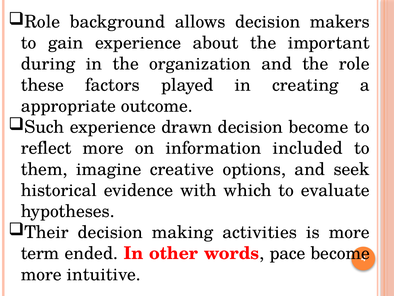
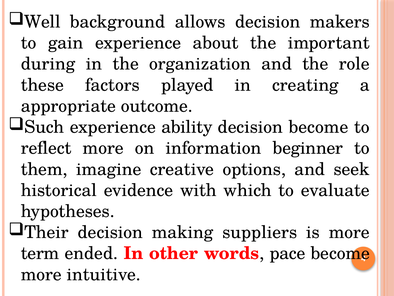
Role: Role -> Well (42, 22)
drawn: drawn -> ability (187, 127)
included: included -> beginner (308, 148)
activities: activities -> suppliers (260, 232)
